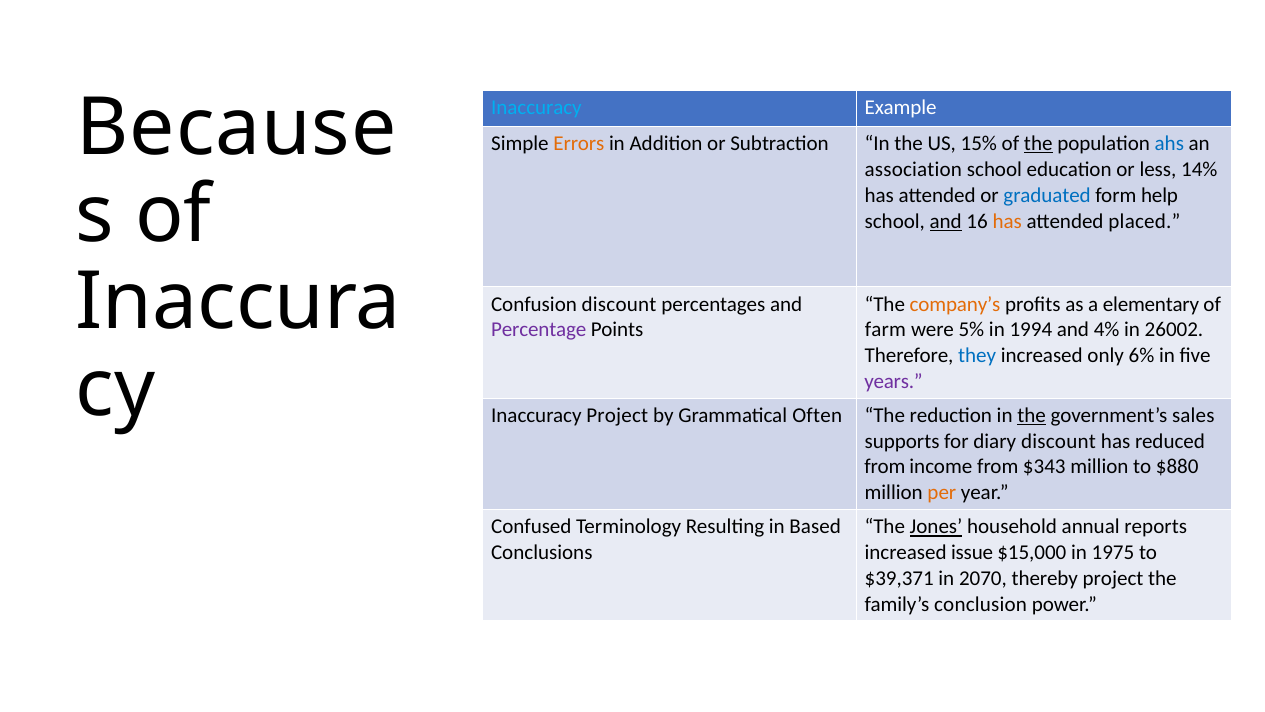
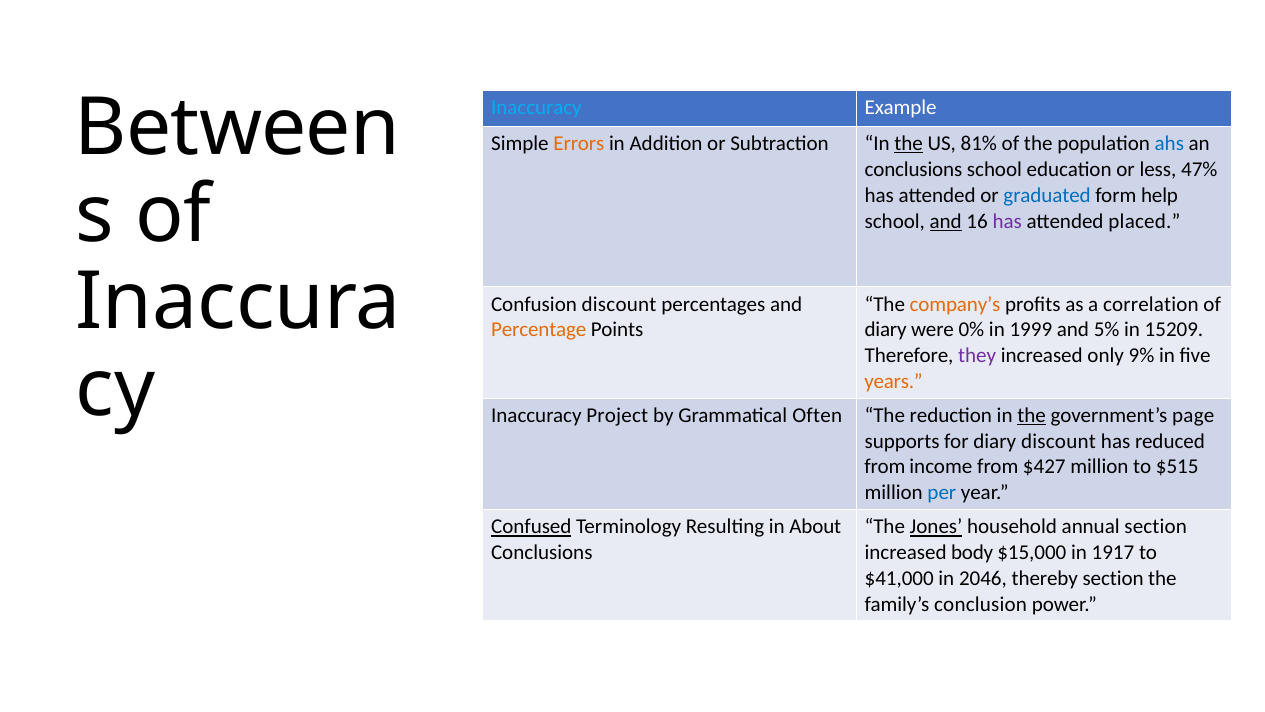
Because: Because -> Between (238, 128)
the underline: none -> present (909, 144)
15%: 15% -> 81% (979, 144)
the underline: present -> none (1038, 144)
association: association -> conclusions (913, 169)
14%: 14% -> 47% (1199, 169)
has colour: orange -> purple (1007, 221)
elementary: elementary -> correlation (1151, 304)
Percentage colour: purple -> orange (539, 330)
farm: farm -> diary (886, 330)
5%: 5% -> 0% (971, 330)
1994: 1994 -> 1999 (1031, 330)
4%: 4% -> 5% (1107, 330)
26002: 26002 -> 15209 (1174, 330)
they colour: blue -> purple (977, 355)
6%: 6% -> 9% (1141, 355)
years colour: purple -> orange (894, 381)
sales: sales -> page (1193, 415)
$343: $343 -> $427 (1044, 467)
$880: $880 -> $515 (1177, 467)
per colour: orange -> blue (942, 493)
Confused underline: none -> present (531, 527)
Based: Based -> About (815, 527)
annual reports: reports -> section (1156, 527)
issue: issue -> body (972, 552)
1975: 1975 -> 1917 (1113, 552)
$39,371: $39,371 -> $41,000 (899, 578)
2070: 2070 -> 2046 (983, 578)
thereby project: project -> section (1113, 578)
